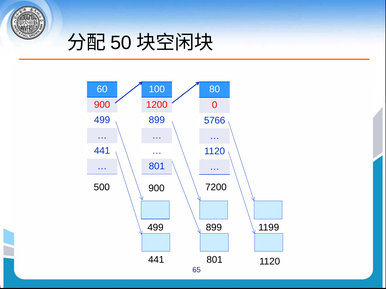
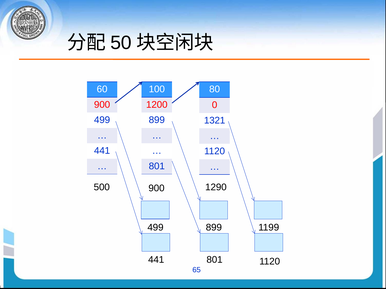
5766: 5766 -> 1321 (215, 121)
7200: 7200 -> 1290 (216, 187)
